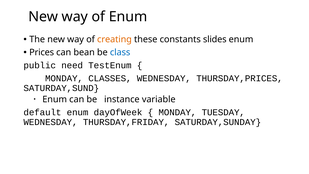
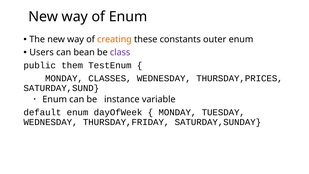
slides: slides -> outer (215, 39)
Prices: Prices -> Users (42, 52)
class colour: blue -> purple (120, 52)
need: need -> them (72, 65)
